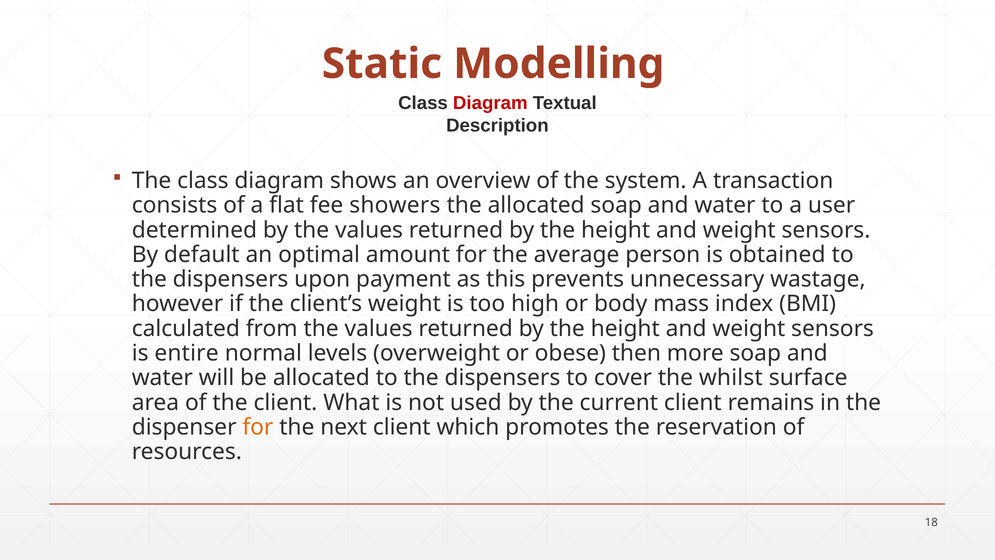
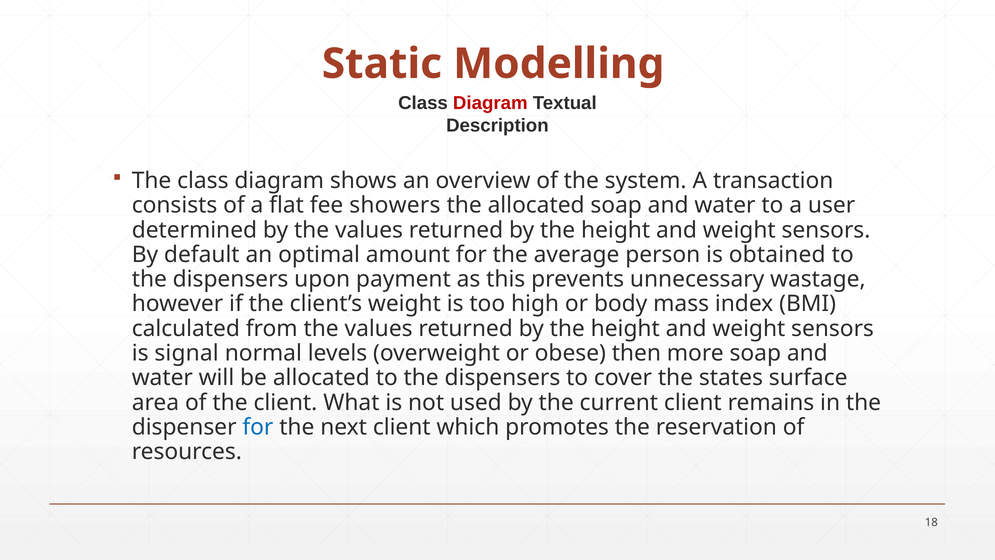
entire: entire -> signal (187, 353)
whilst: whilst -> states (731, 378)
for colour: orange -> blue (258, 427)
